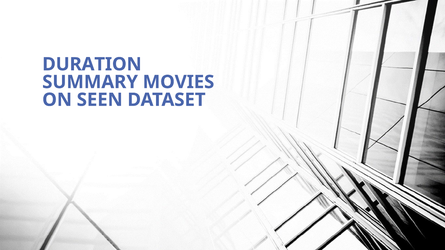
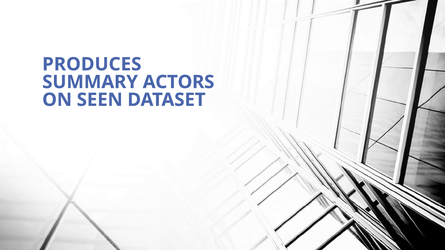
DURATION: DURATION -> PRODUCES (92, 64)
MOVIES: MOVIES -> ACTORS (179, 82)
